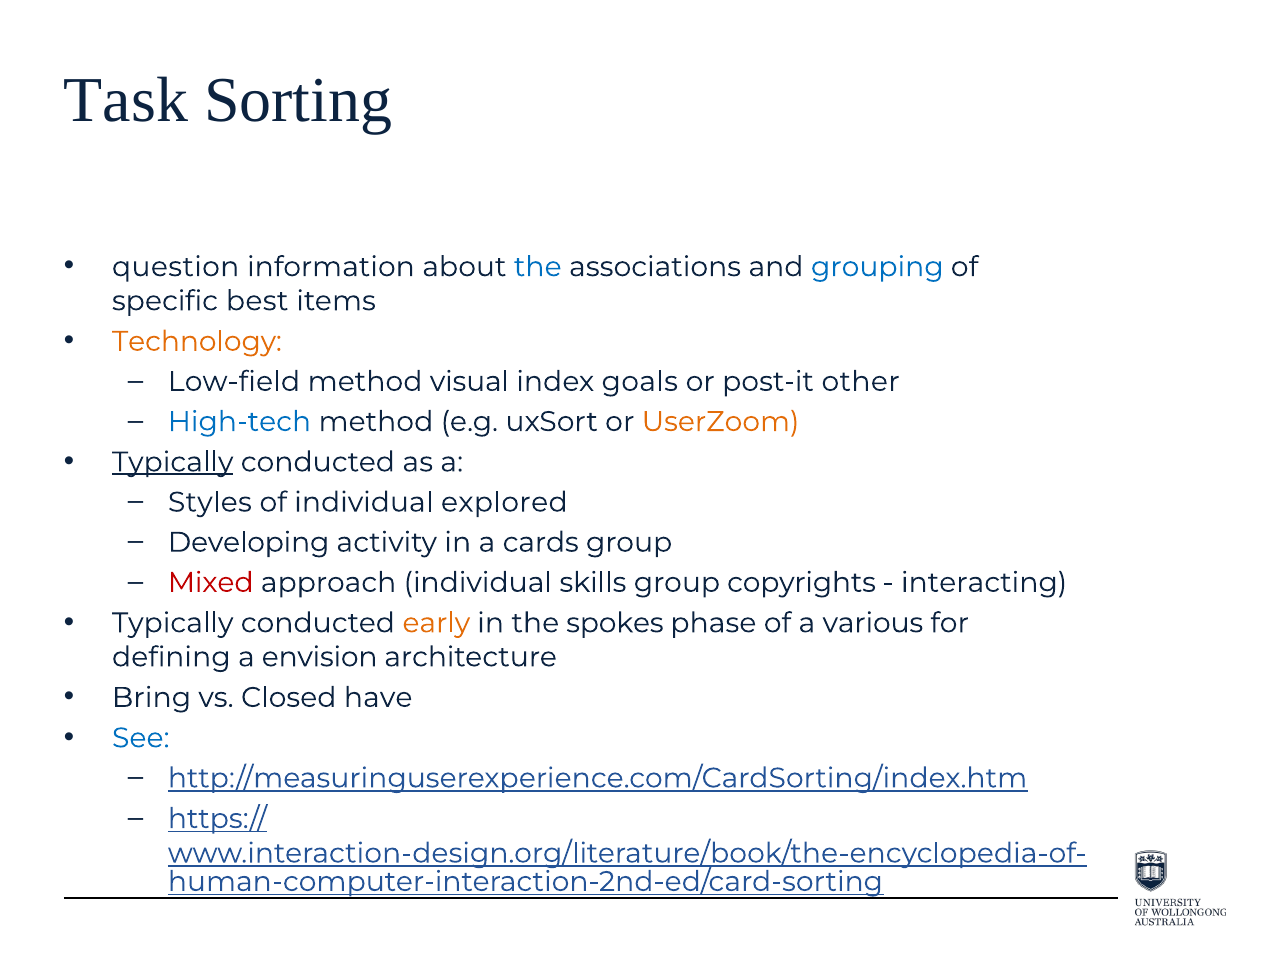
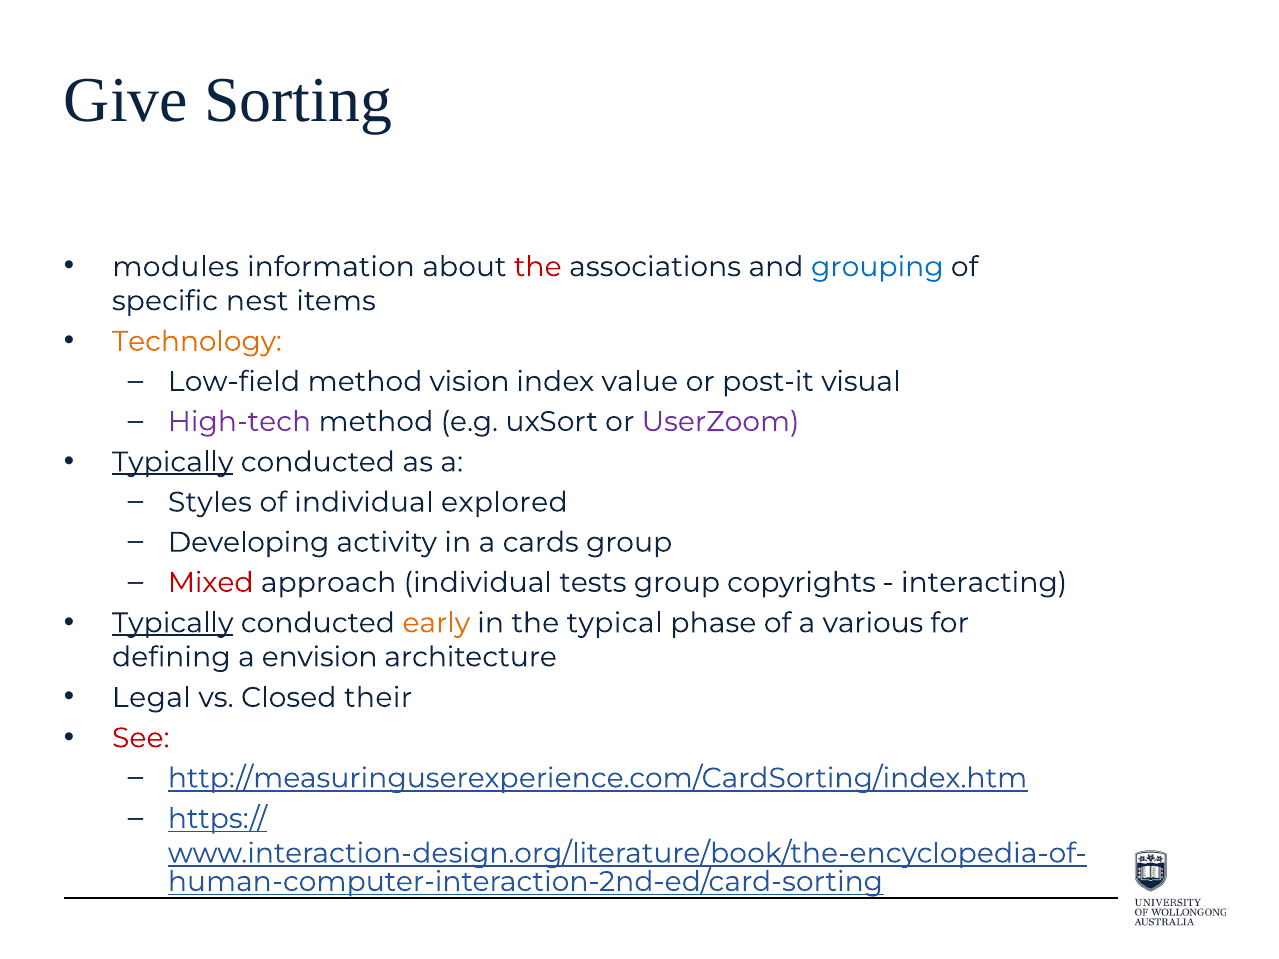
Task: Task -> Give (126, 100)
question: question -> modules (176, 267)
the colour: blue -> red (538, 267)
best: best -> nest (257, 301)
visual: visual -> vision (470, 382)
goals: goals -> value (640, 382)
other: other -> visual (861, 382)
High-tech colour: blue -> purple (240, 422)
UserZoom colour: orange -> purple (721, 422)
skills: skills -> tests (593, 583)
Typically underline: none -> present (173, 623)
spokes: spokes -> typical (615, 623)
Bring: Bring -> Legal (151, 698)
have: have -> their (378, 698)
See colour: blue -> red (141, 738)
